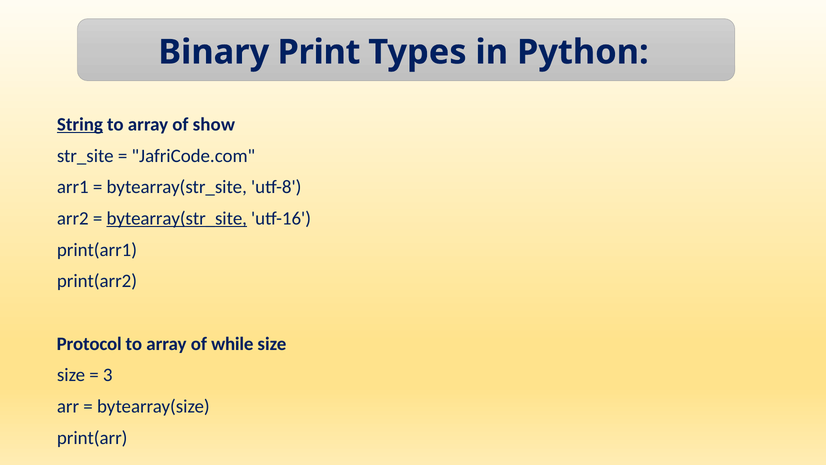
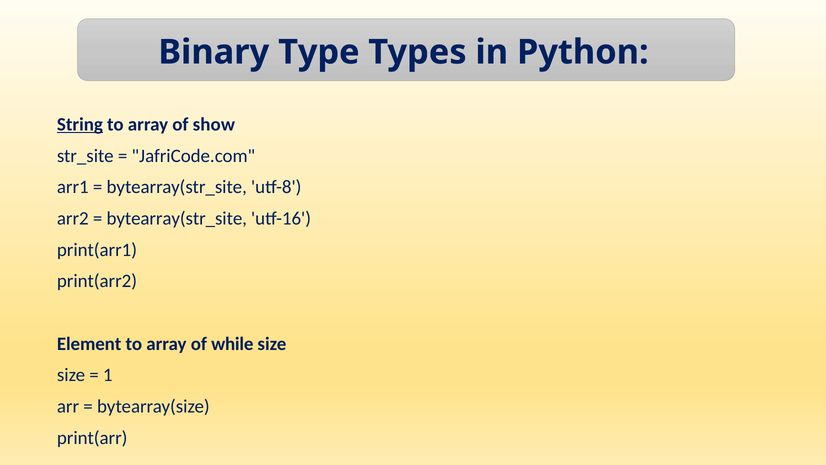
Print: Print -> Type (319, 52)
bytearray(str_site underline: present -> none (177, 218)
Protocol: Protocol -> Element (89, 344)
3: 3 -> 1 (108, 375)
